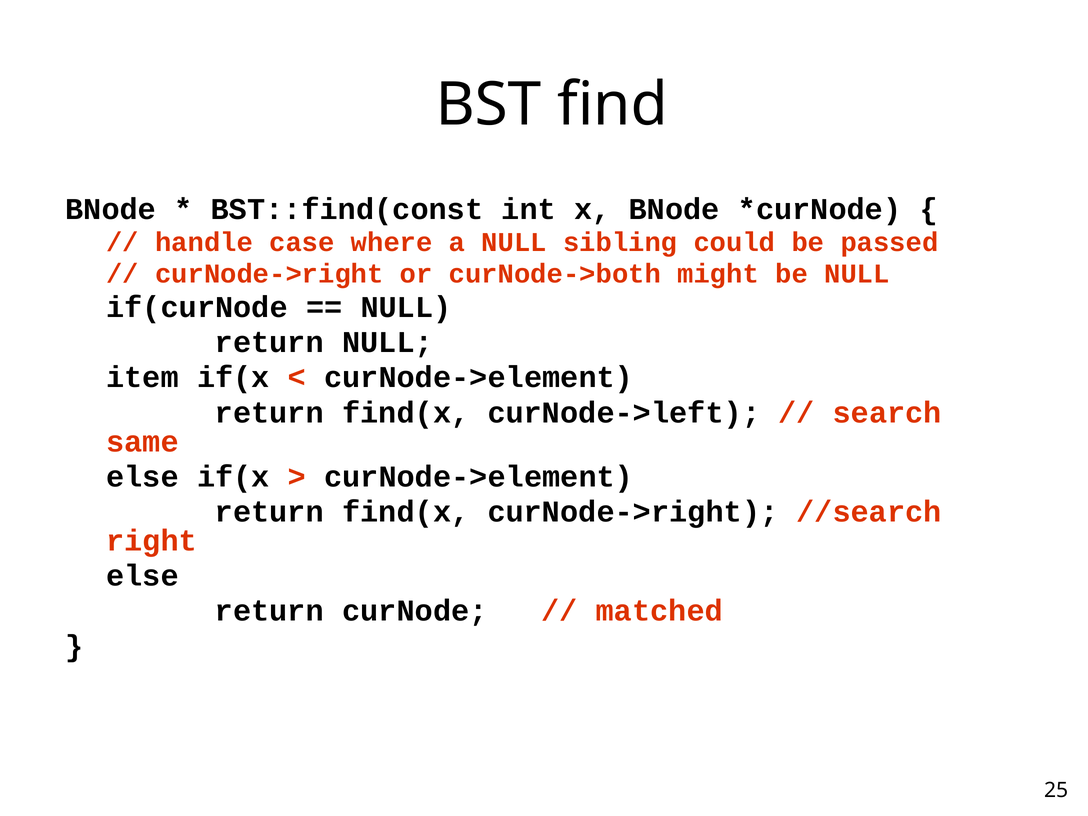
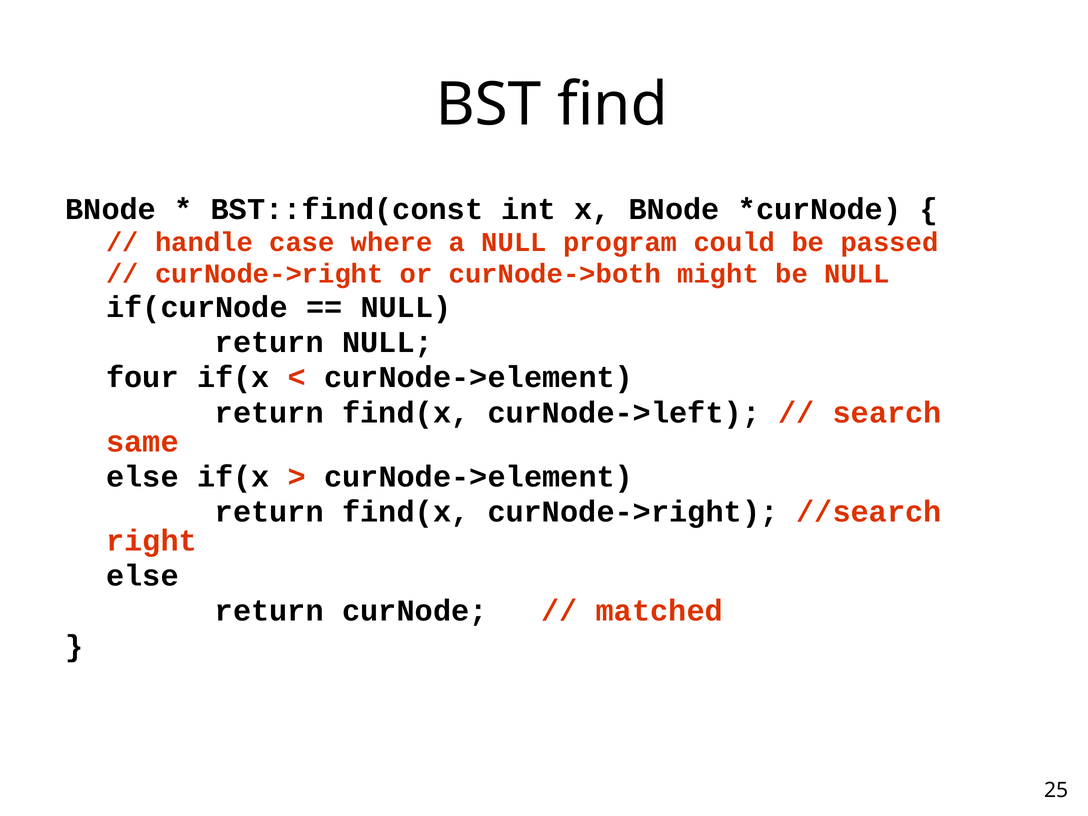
sibling: sibling -> program (620, 242)
item: item -> four (142, 377)
